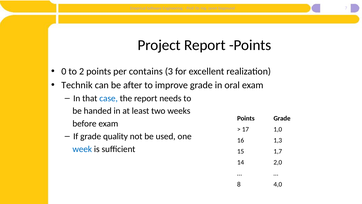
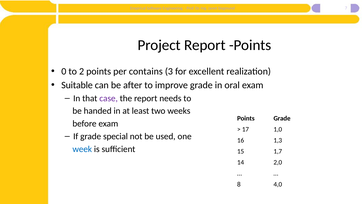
Technik: Technik -> Suitable (77, 85)
case colour: blue -> purple (109, 98)
quality: quality -> special (116, 136)
